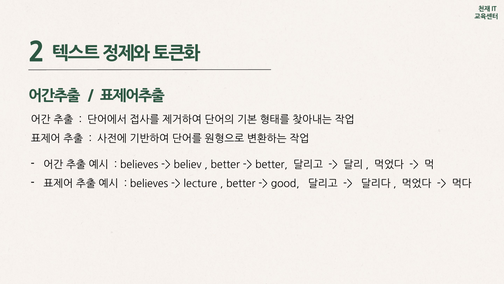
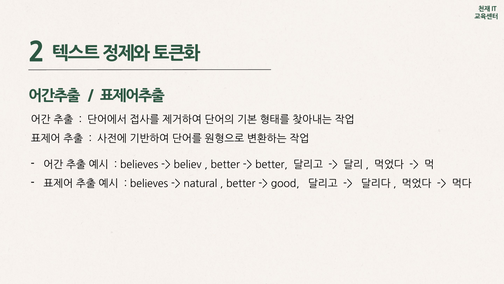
lecture: lecture -> natural (200, 183)
